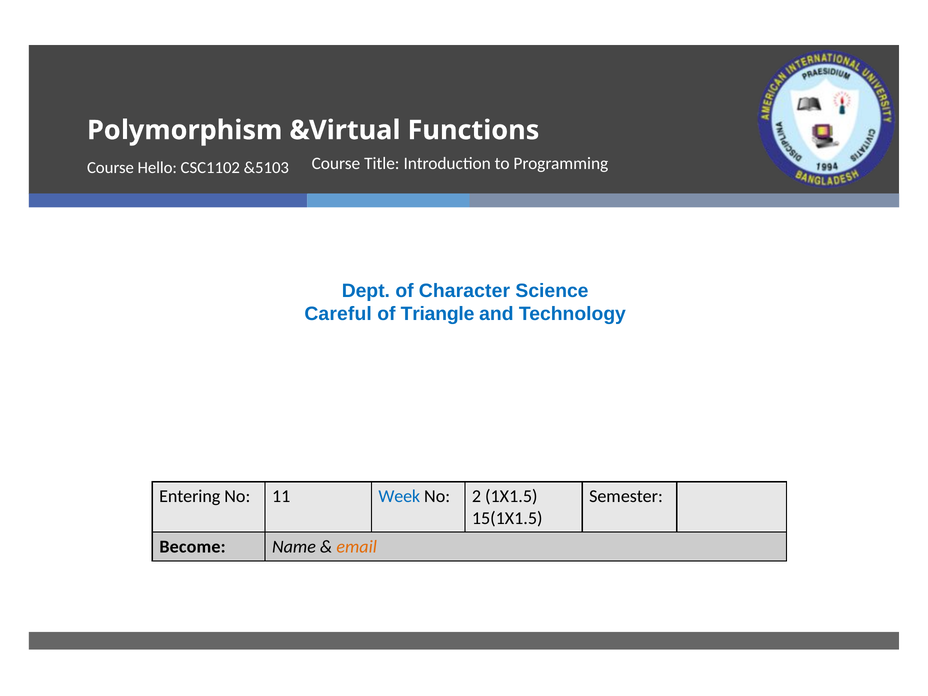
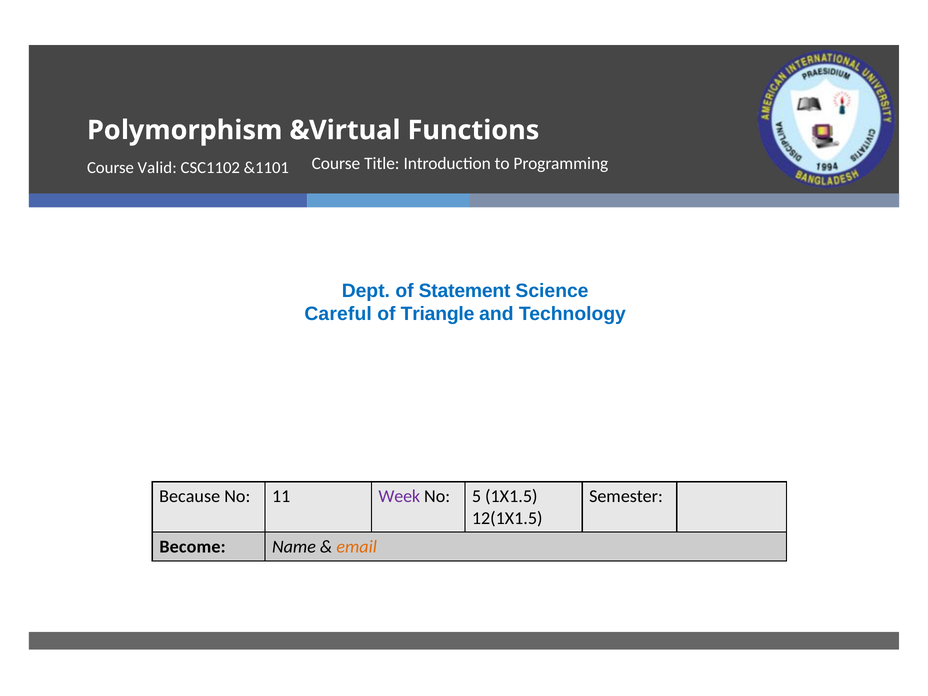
Hello: Hello -> Valid (157, 168)
&5103: &5103 -> &1101 (266, 168)
Character: Character -> Statement (465, 291)
Entering: Entering -> Because (190, 496)
Week colour: blue -> purple (399, 496)
2: 2 -> 5 (476, 496)
15(1X1.5: 15(1X1.5 -> 12(1X1.5 (507, 518)
